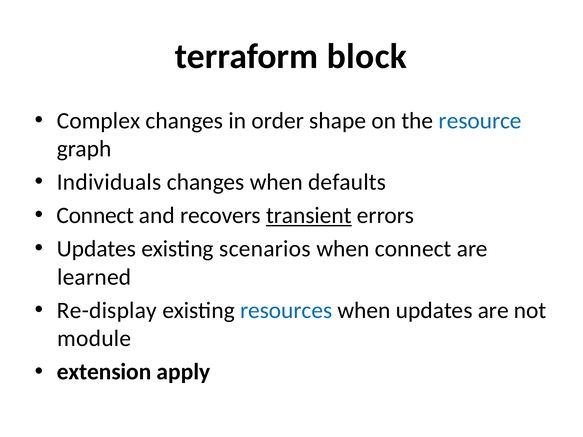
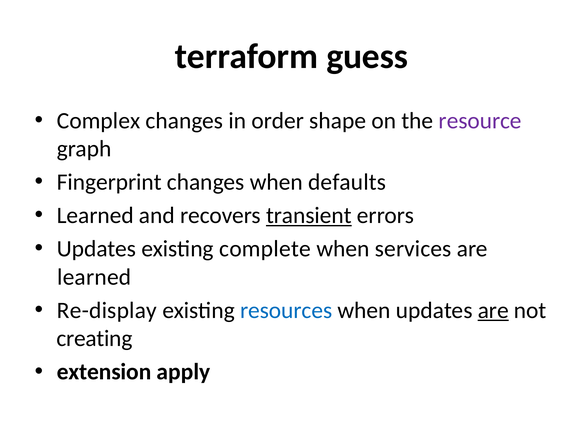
block: block -> guess (367, 56)
resource colour: blue -> purple (480, 121)
Individuals: Individuals -> Fingerprint (109, 182)
Connect: Connect -> Learned (95, 216)
scenarios: scenarios -> complete (265, 249)
when connect: connect -> services (413, 249)
are underline: none -> present (493, 311)
module: module -> creating (94, 339)
